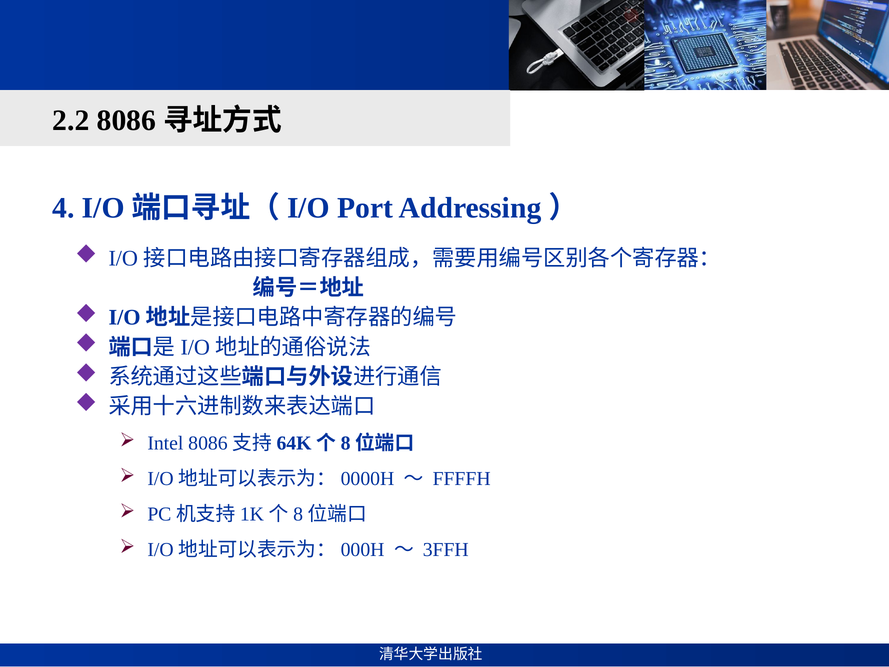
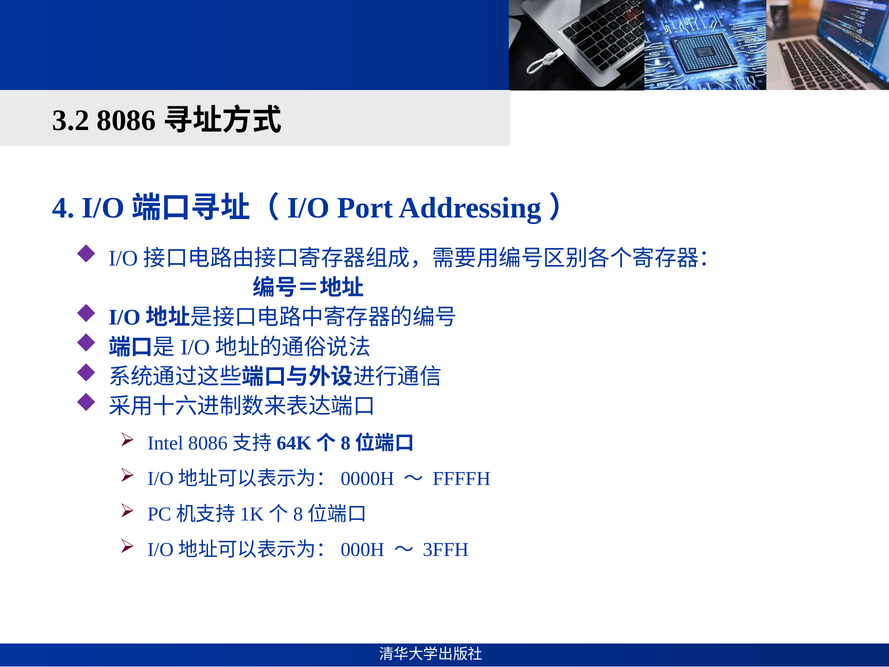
2.2: 2.2 -> 3.2 (71, 121)
